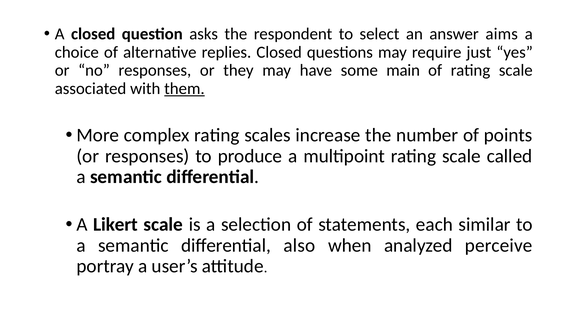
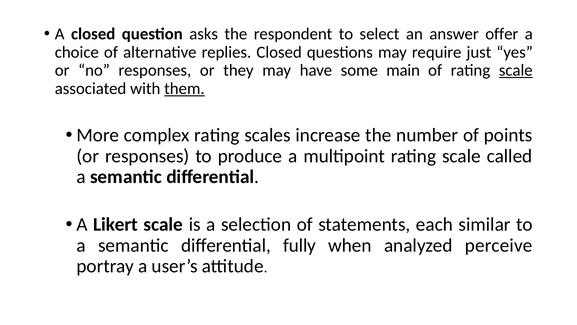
aims: aims -> offer (502, 34)
scale underline: none -> present (516, 70)
also: also -> fully (300, 245)
